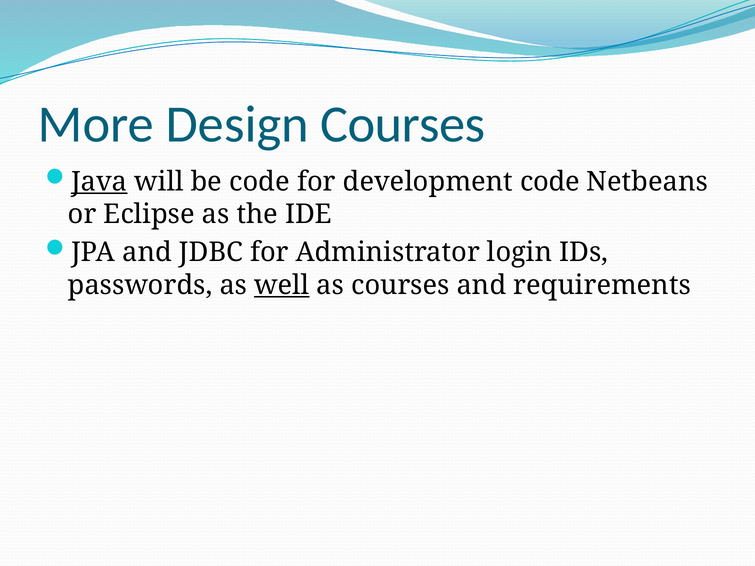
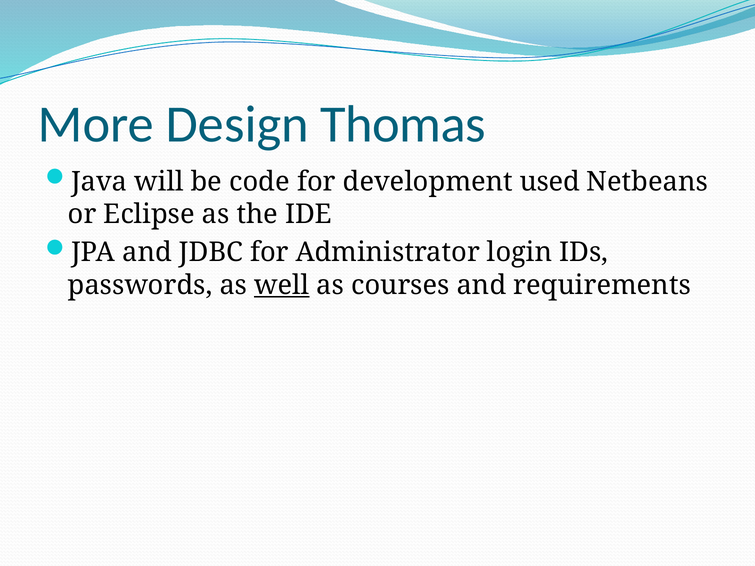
Design Courses: Courses -> Thomas (403, 125)
Java underline: present -> none (99, 182)
development code: code -> used (550, 182)
